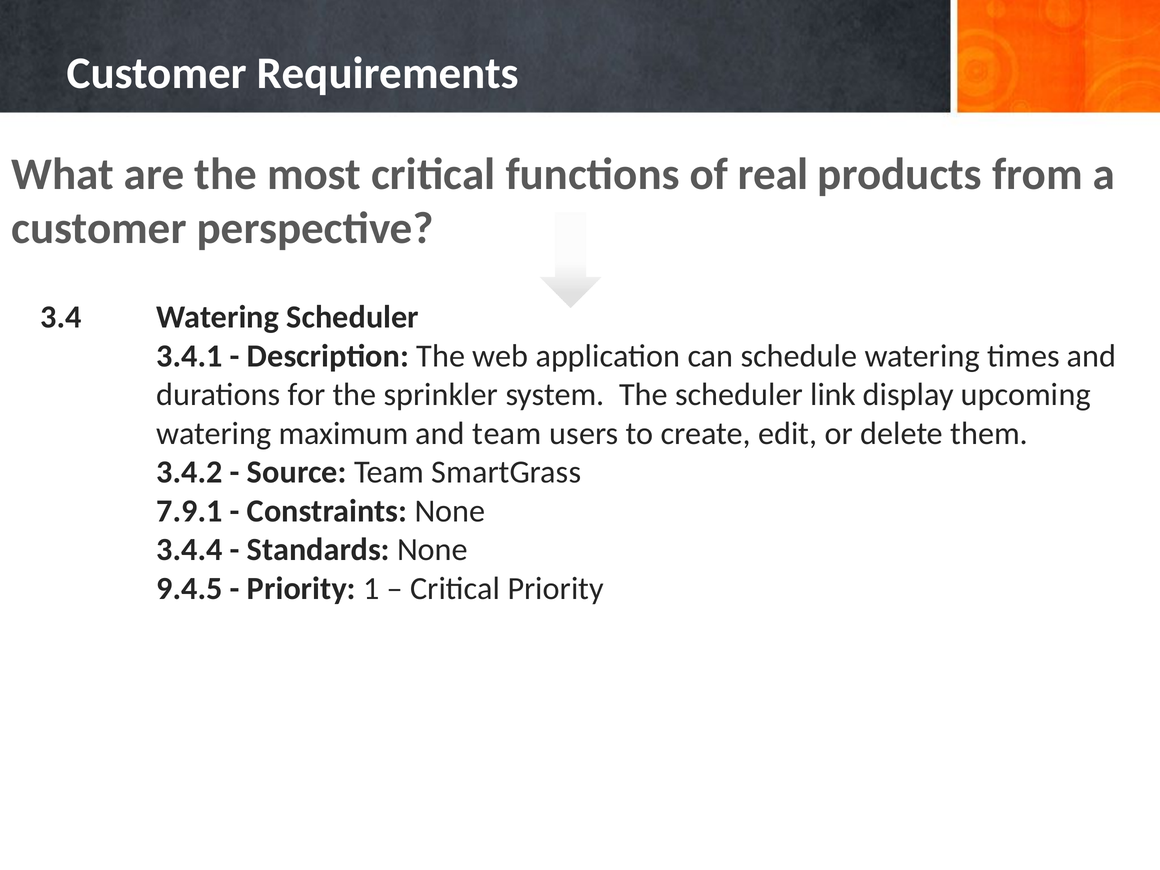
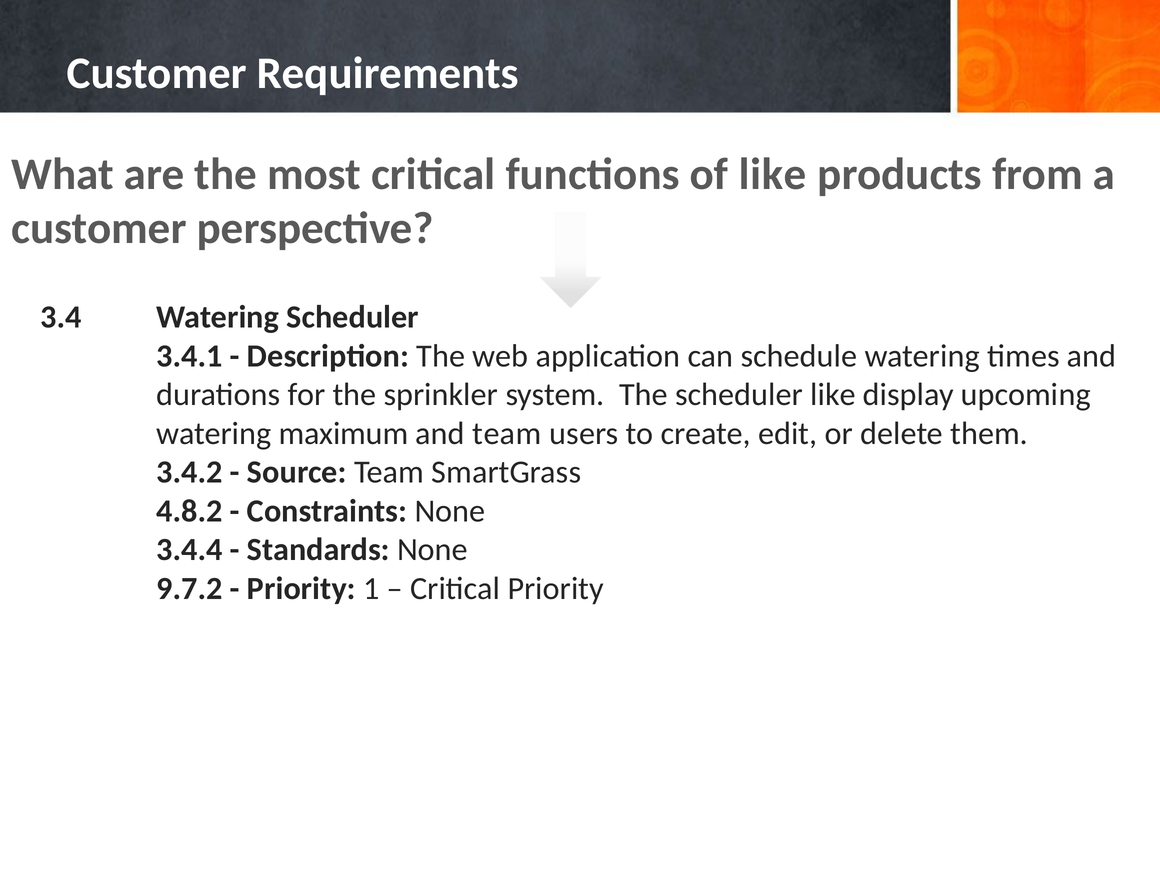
of real: real -> like (773, 174)
scheduler link: link -> like (833, 395)
7.9.1: 7.9.1 -> 4.8.2 (189, 511)
9.4.5: 9.4.5 -> 9.7.2 (189, 588)
